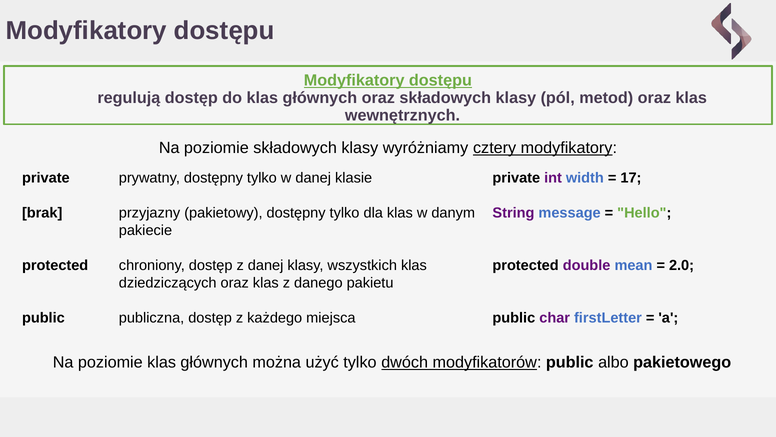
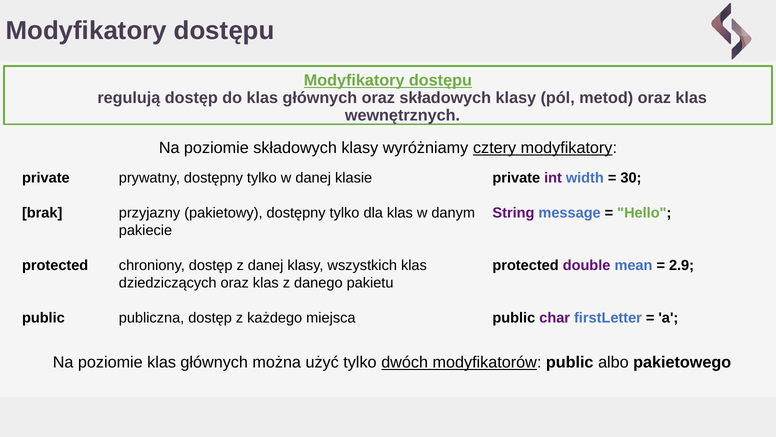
17: 17 -> 30 (631, 178)
2.0: 2.0 -> 2.9 (682, 265)
